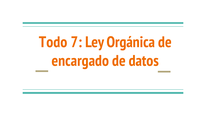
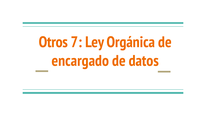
Todo: Todo -> Otros (53, 42)
